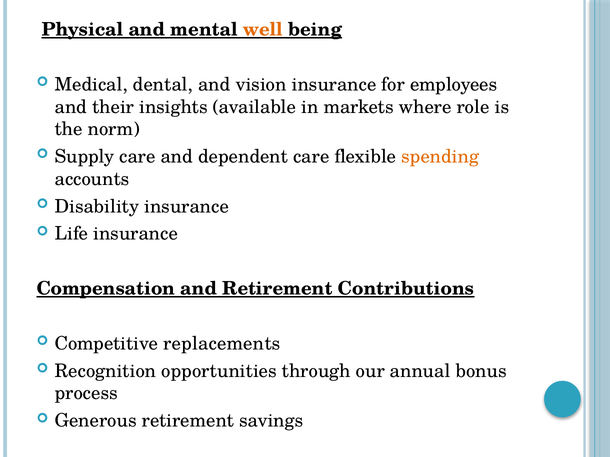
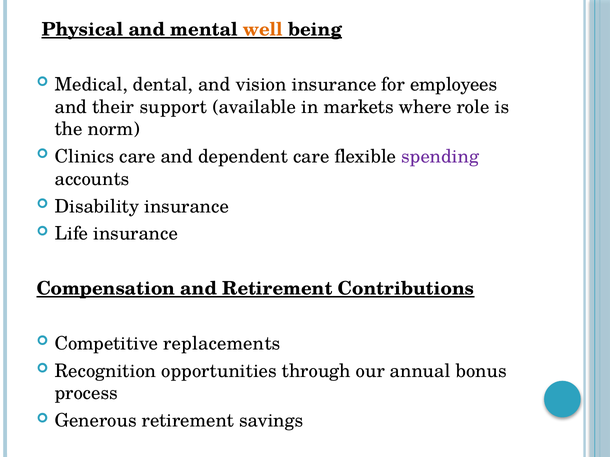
insights: insights -> support (173, 107)
Supply: Supply -> Clinics (85, 157)
spending colour: orange -> purple (440, 157)
